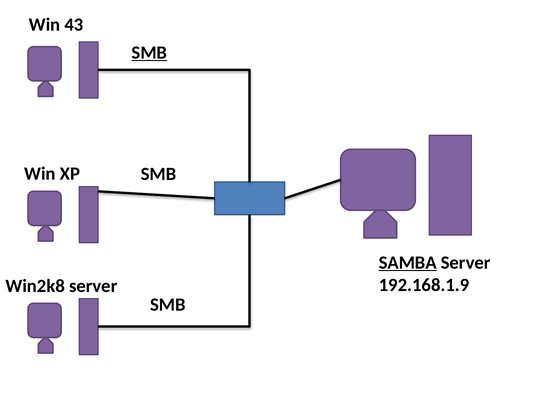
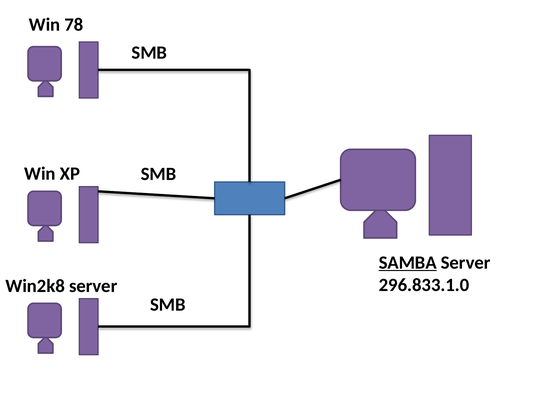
43: 43 -> 78 (74, 25)
SMB underline: present -> none (149, 53)
192.168.1.9: 192.168.1.9 -> 296.833.1.0 (424, 285)
